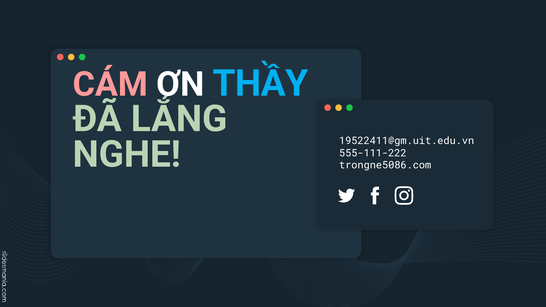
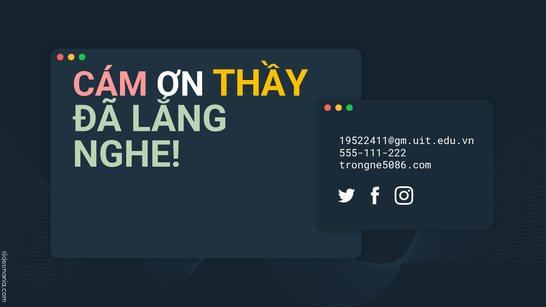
THẦY colour: light blue -> yellow (260, 83)
